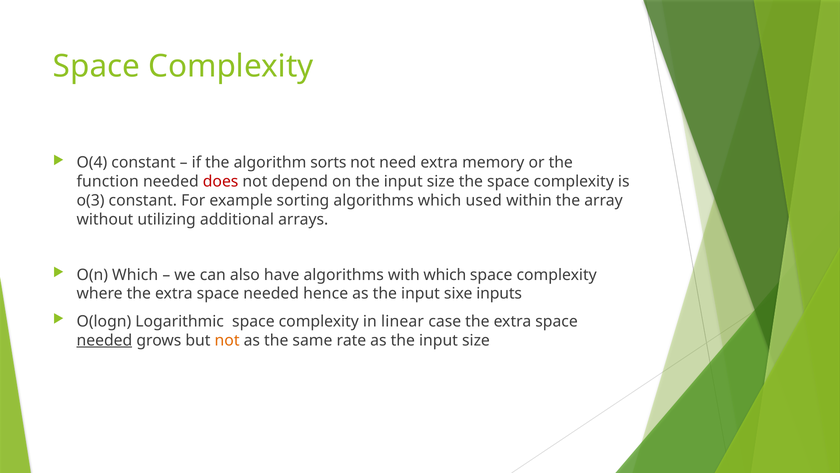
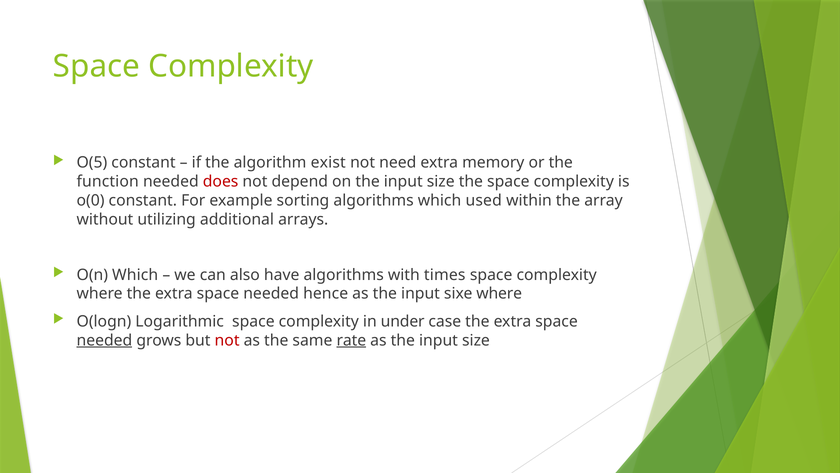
O(4: O(4 -> O(5 (92, 163)
sorts: sorts -> exist (328, 163)
o(3: o(3 -> o(0 (91, 200)
with which: which -> times (445, 275)
sixe inputs: inputs -> where (499, 293)
linear: linear -> under (403, 321)
not colour: orange -> red (227, 340)
rate underline: none -> present (351, 340)
